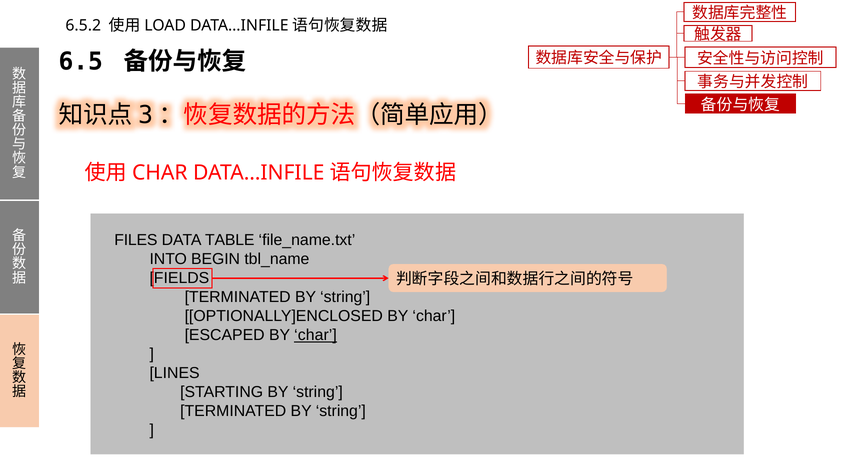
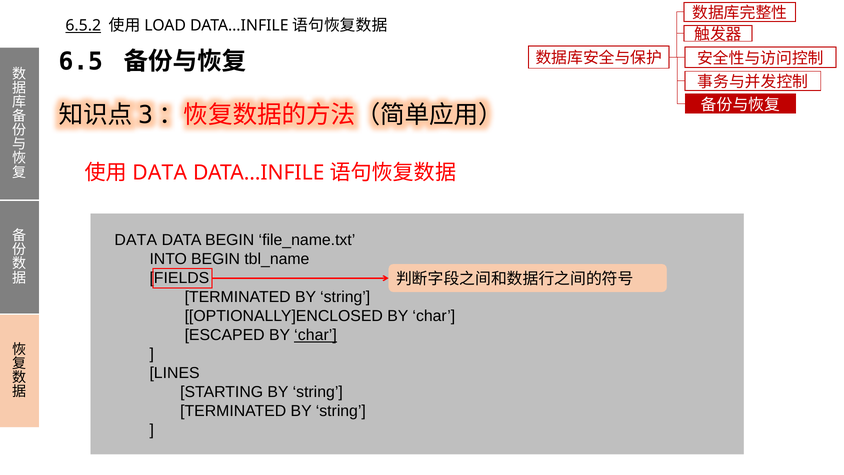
6.5.2 underline: none -> present (83, 26)
CHAR: CHAR -> DATA (160, 172)
FILES: FILES -> DATA (136, 240)
DATA TABLE: TABLE -> BEGIN (230, 240)
